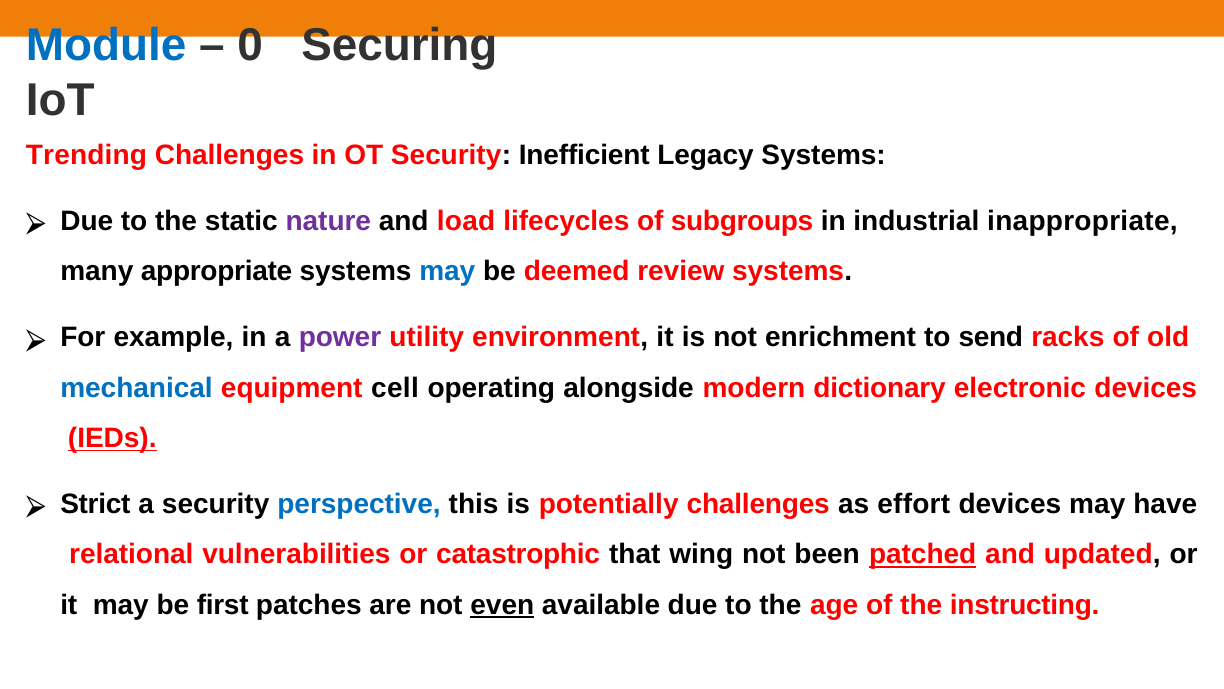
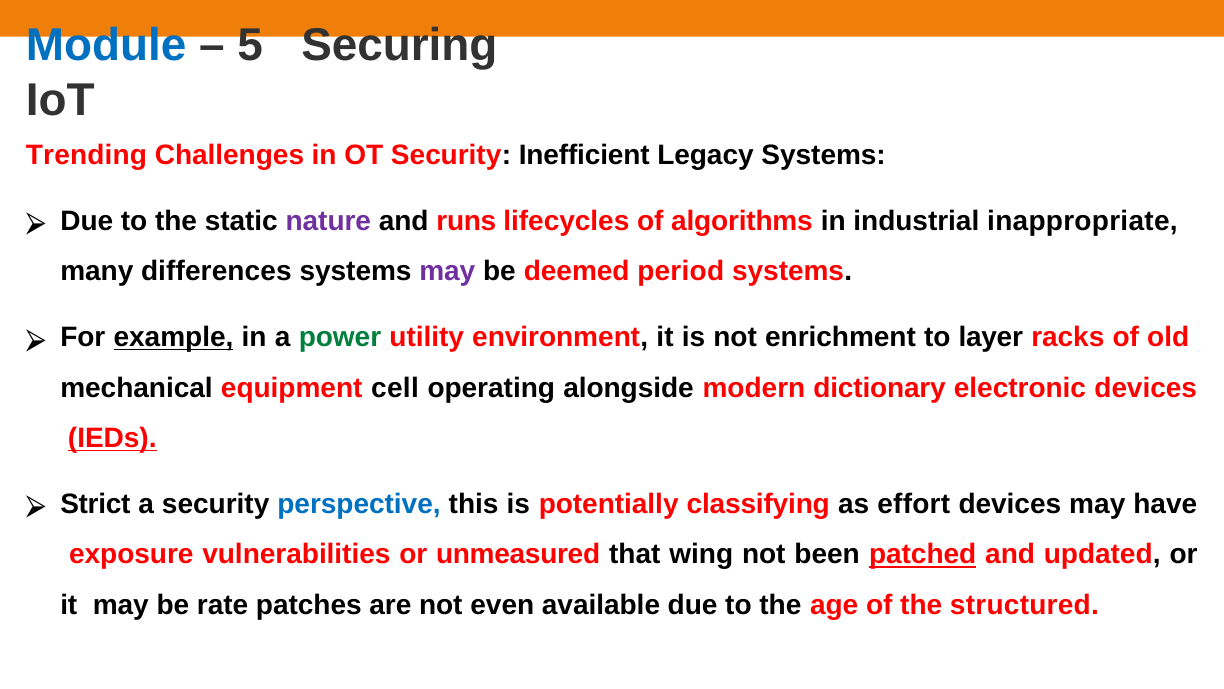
0: 0 -> 5 (250, 46)
load: load -> runs (466, 221)
subgroups: subgroups -> algorithms (742, 221)
appropriate: appropriate -> differences (216, 271)
may colour: blue -> purple (447, 271)
review: review -> period (681, 271)
example underline: none -> present (174, 337)
power colour: purple -> green (340, 337)
send: send -> layer (991, 337)
mechanical colour: blue -> black (136, 388)
potentially challenges: challenges -> classifying (758, 504)
relational: relational -> exposure (131, 554)
catastrophic: catastrophic -> unmeasured (518, 554)
first: first -> rate (223, 605)
even underline: present -> none (502, 605)
instructing: instructing -> structured (1024, 605)
